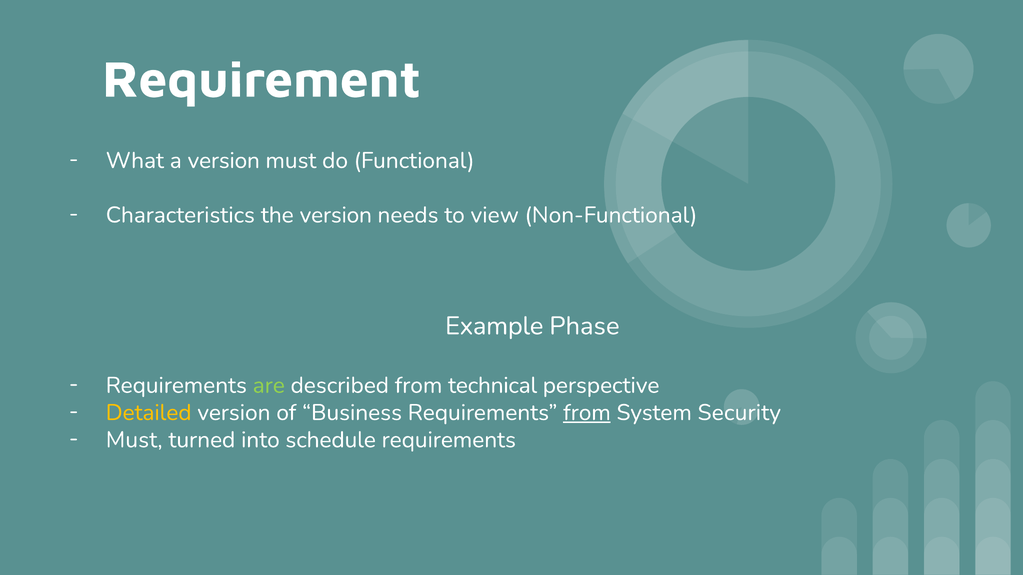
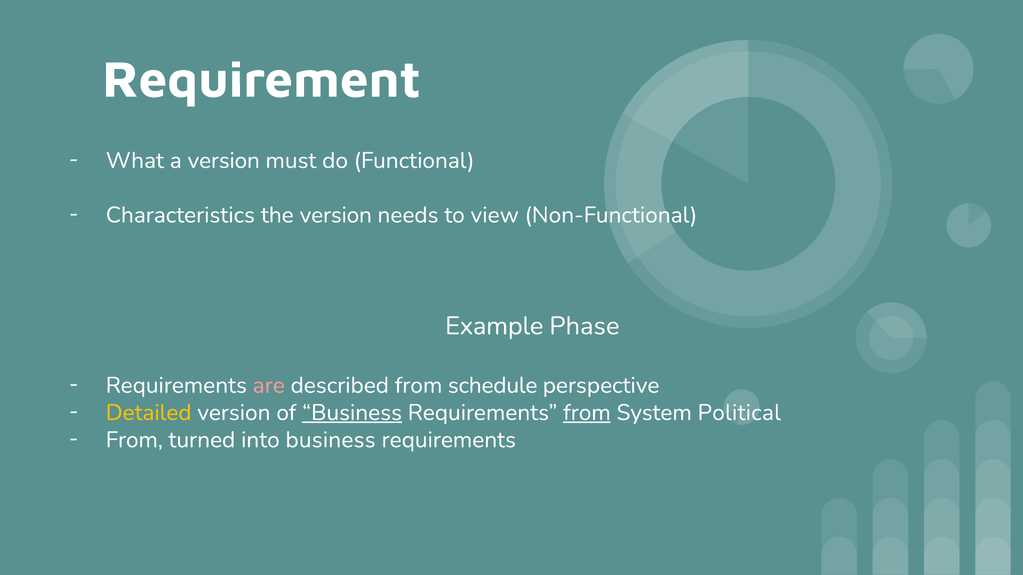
are colour: light green -> pink (269, 386)
technical: technical -> schedule (493, 386)
Business underline: none -> present (352, 413)
Security: Security -> Political (739, 413)
Must: Must -> From (134, 440)
into schedule: schedule -> business (331, 440)
